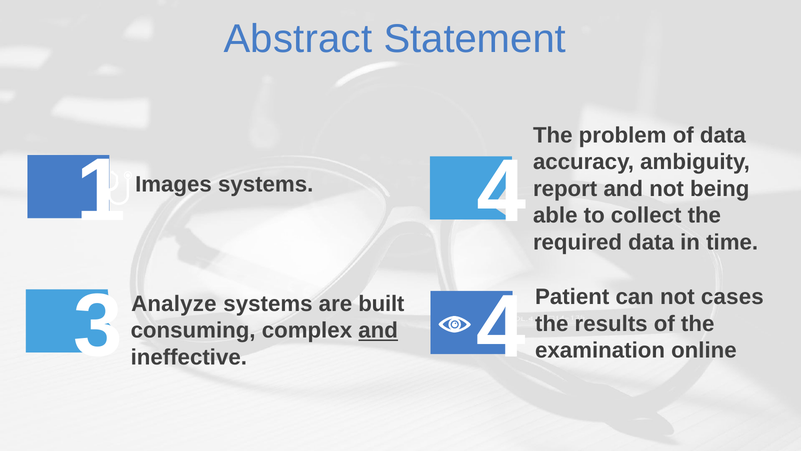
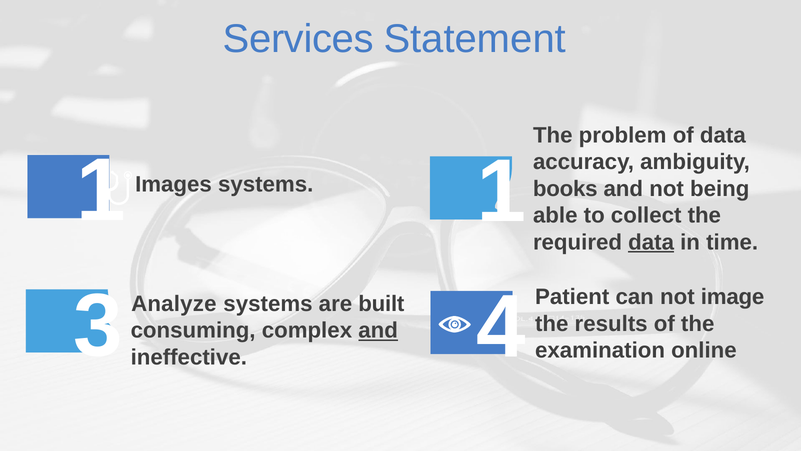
Abstract: Abstract -> Services (298, 39)
4: 4 -> 1 (501, 192)
report: report -> books (565, 189)
data underline: none -> present (651, 242)
cases: cases -> image (733, 297)
